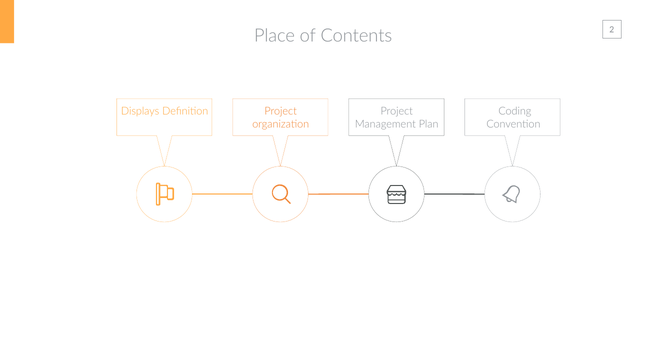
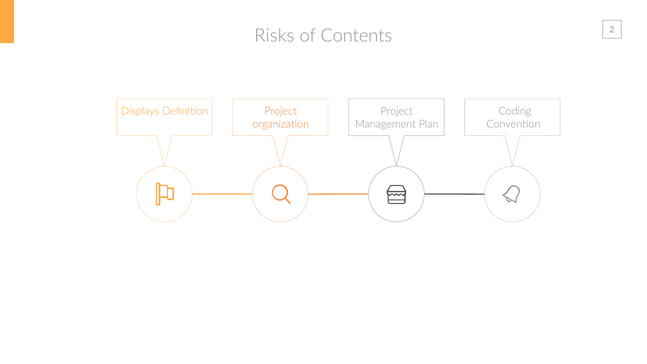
Place: Place -> Risks (274, 36)
